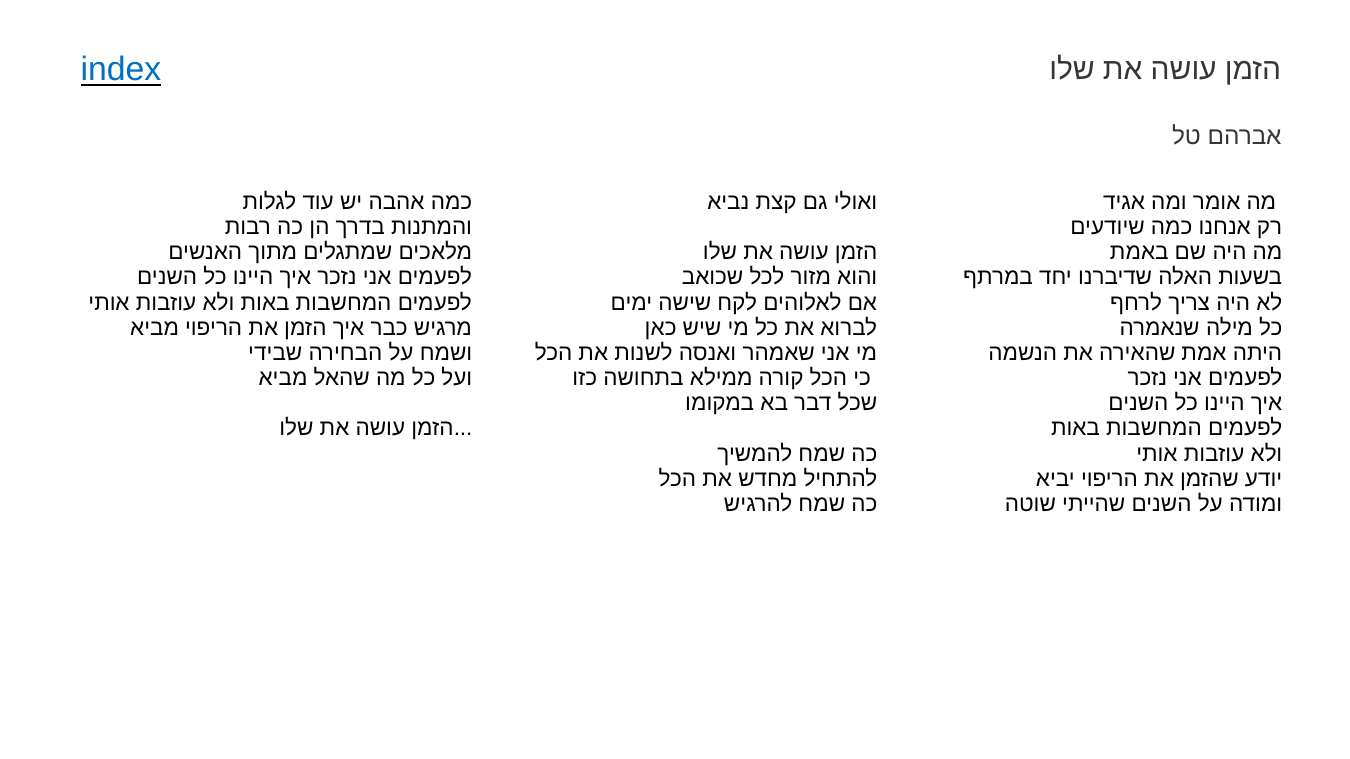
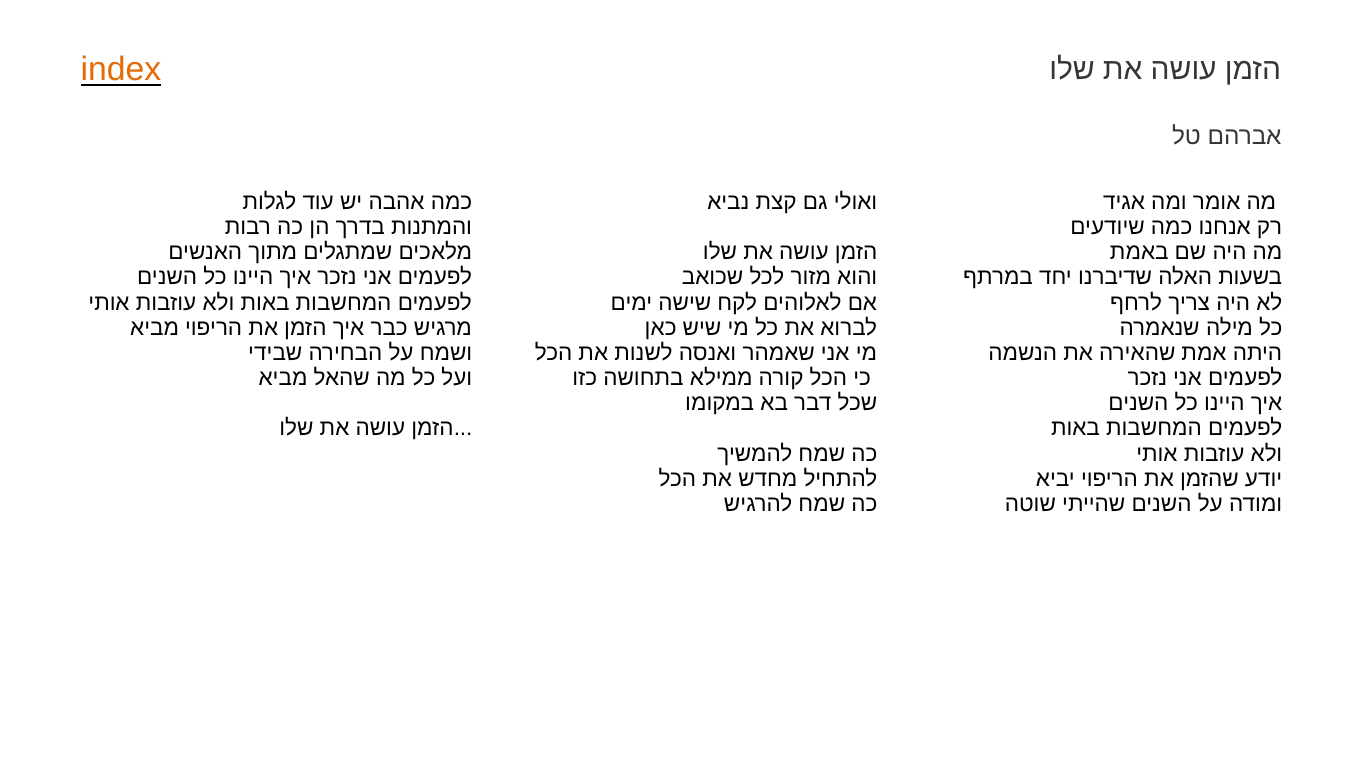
index colour: blue -> orange (121, 70)
